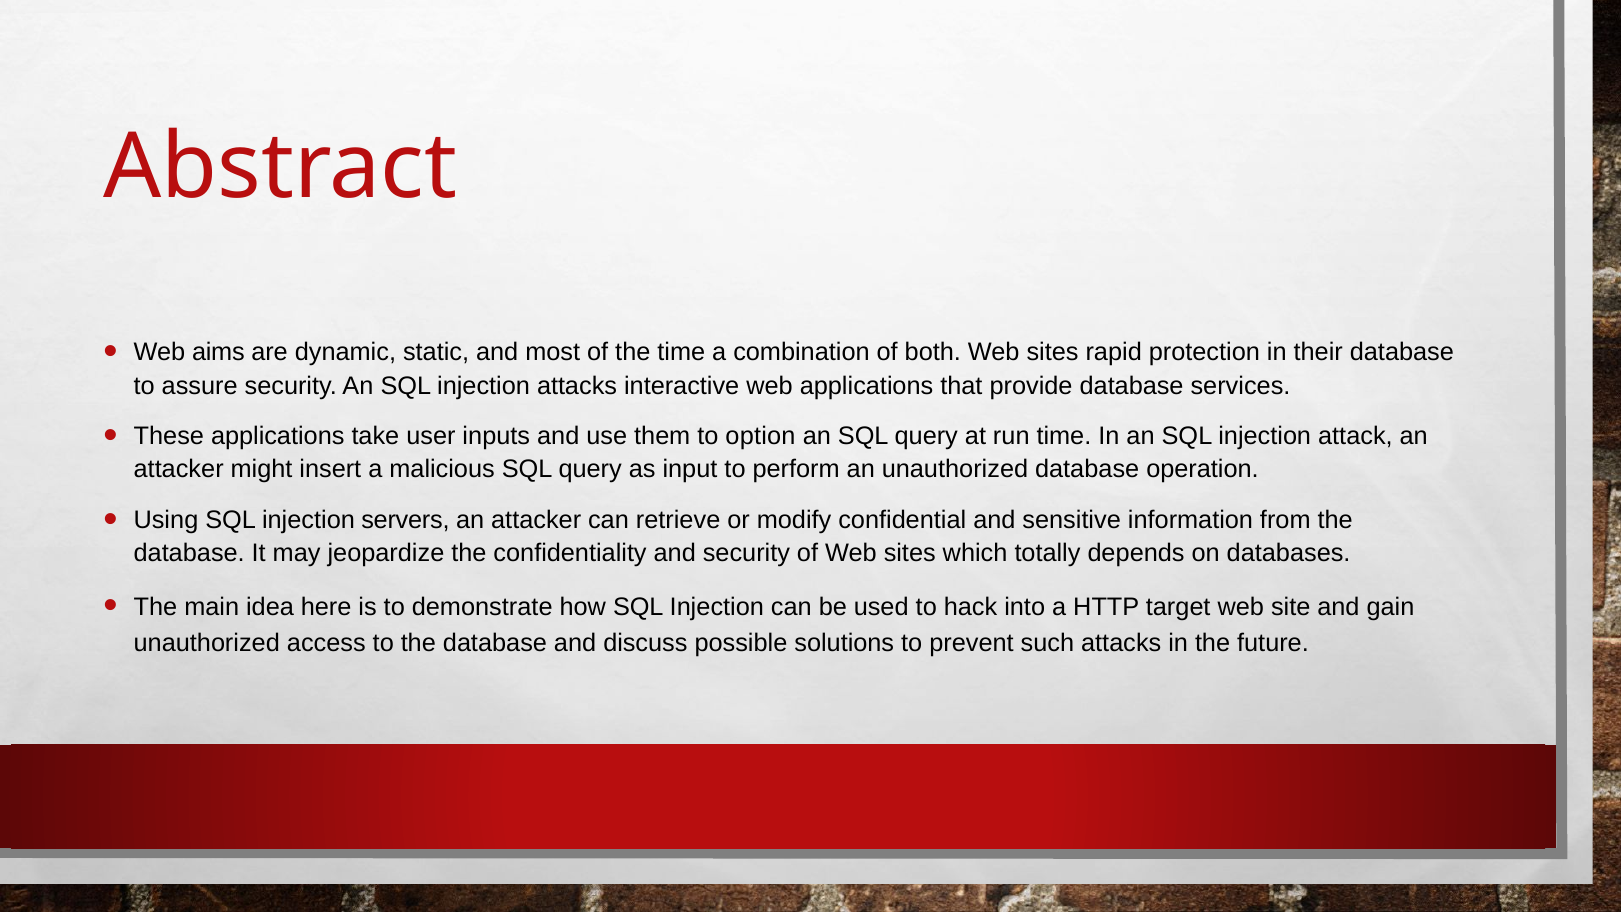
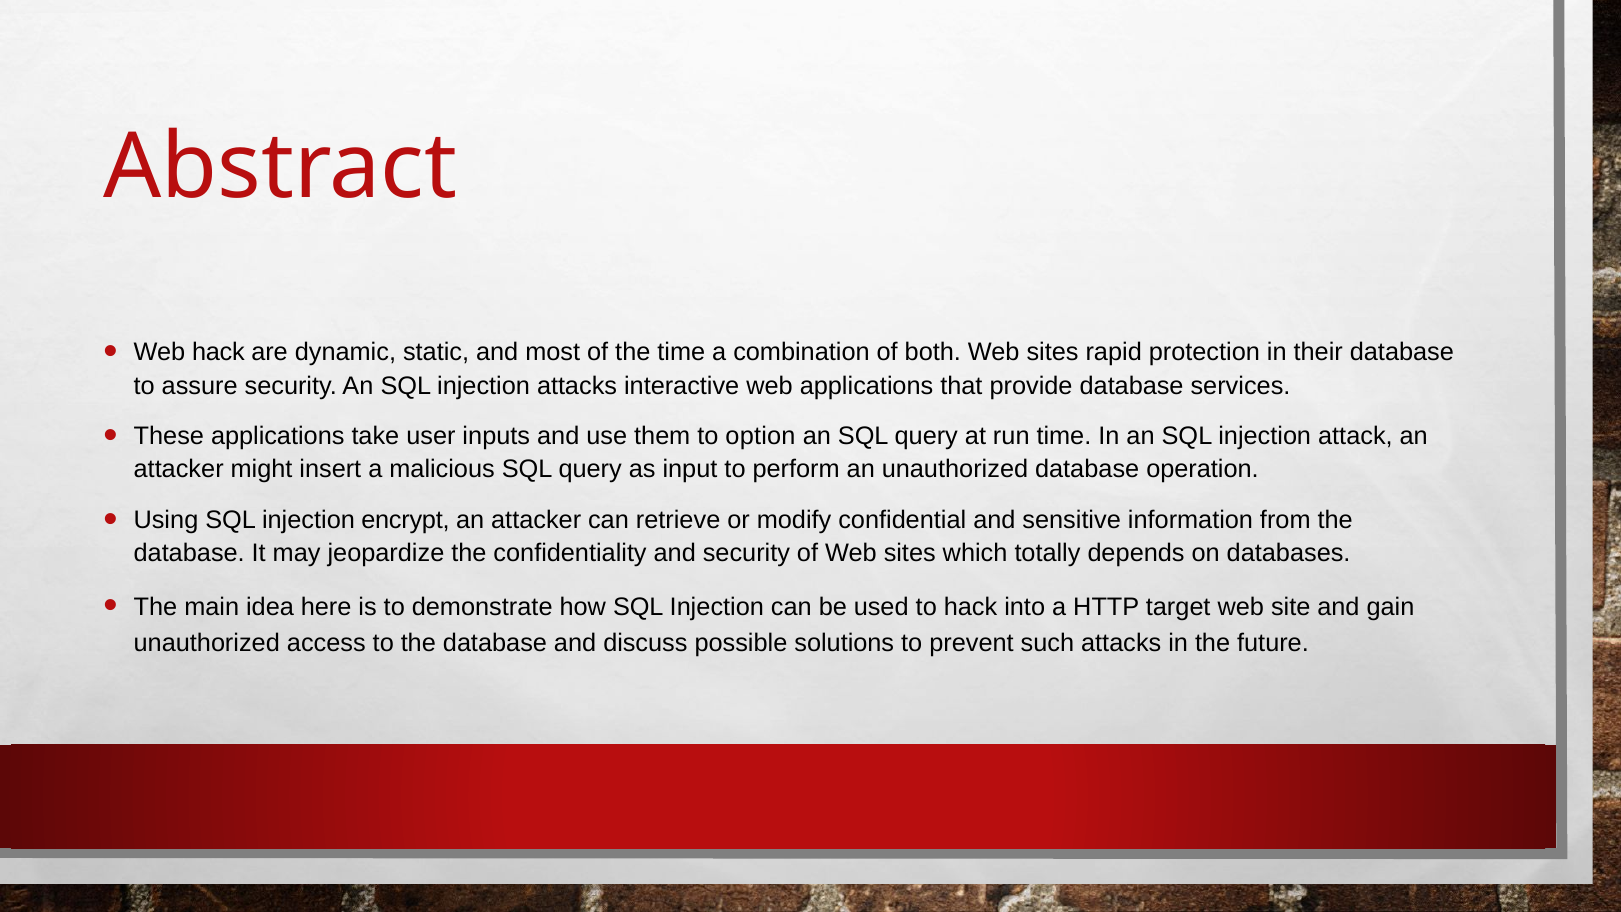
Web aims: aims -> hack (218, 352)
servers: servers -> encrypt (405, 520)
